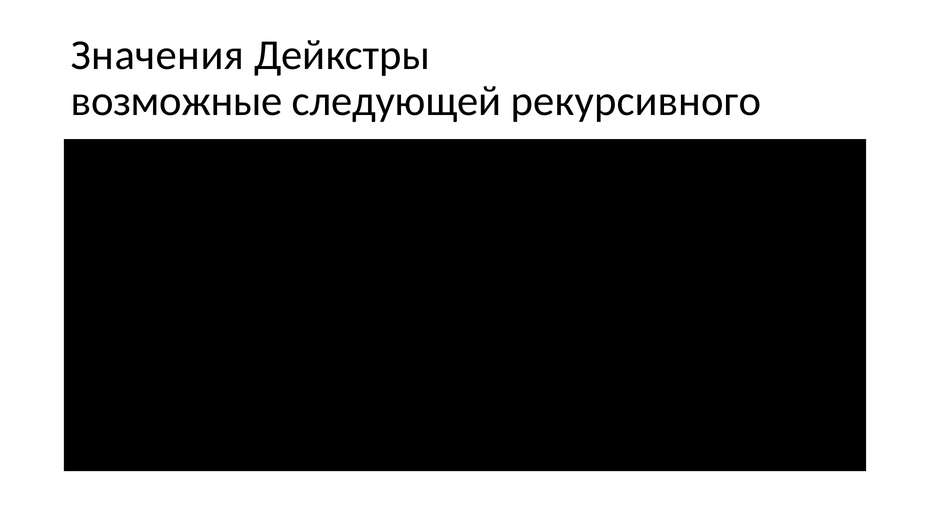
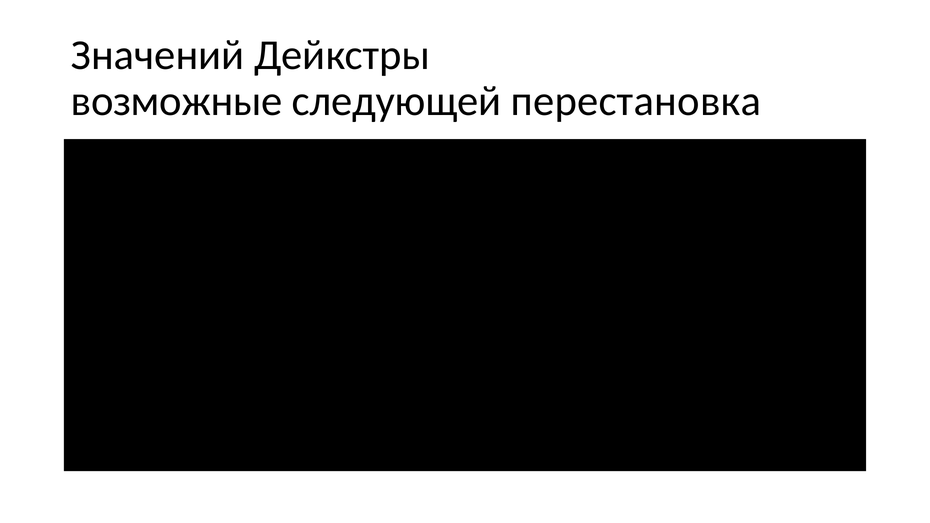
Значения: Значения -> Значений (158, 55)
рекурсивного: рекурсивного -> перестановка (636, 101)
